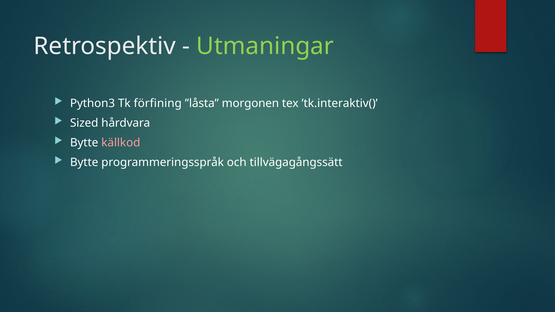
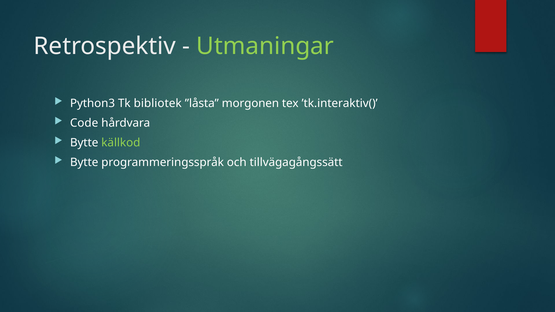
förfining: förfining -> bibliotek (158, 103)
Sized: Sized -> Code (84, 123)
källkod colour: pink -> light green (121, 143)
